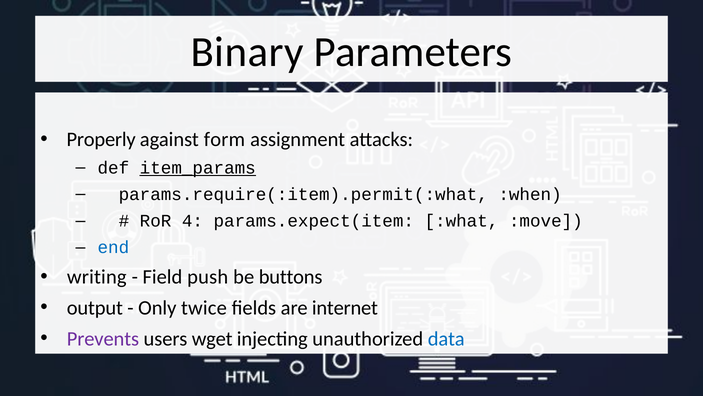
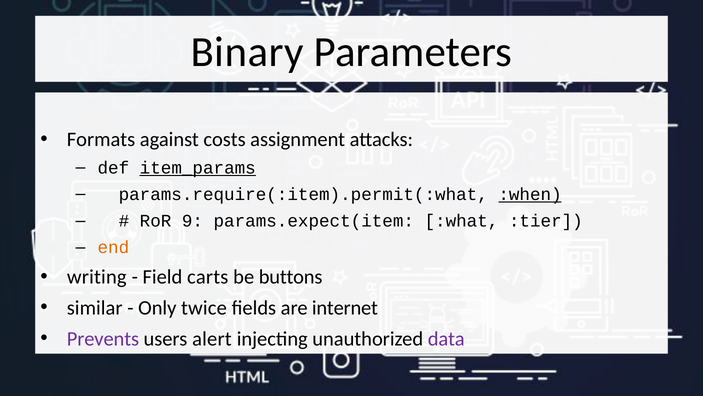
Properly: Properly -> Formats (101, 140)
form: form -> costs (225, 140)
:when underline: none -> present (530, 194)
4: 4 -> 9 (192, 221)
:move: :move -> :tier (546, 221)
end colour: blue -> orange (113, 247)
push: push -> carts (208, 277)
output: output -> similar (95, 307)
wget: wget -> alert (212, 338)
data colour: blue -> purple (446, 338)
